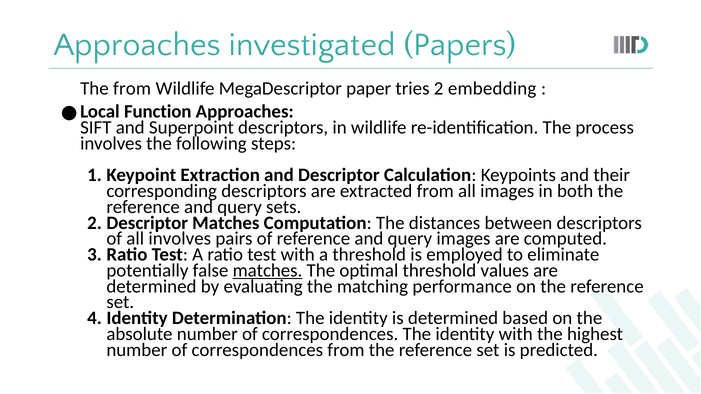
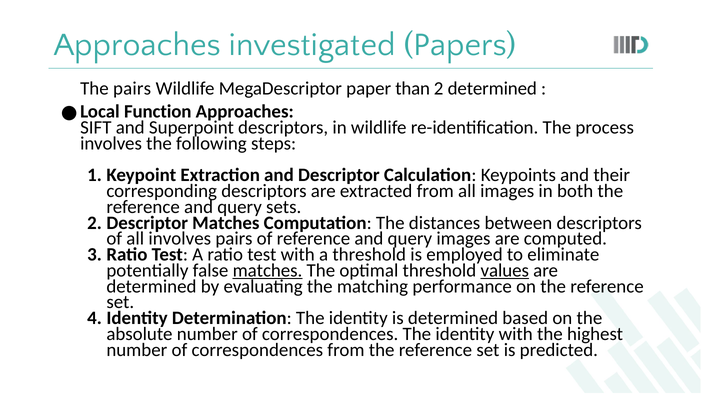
The from: from -> pairs (132, 89)
tries: tries -> than (413, 89)
2 embedding: embedding -> determined (492, 89)
values underline: none -> present (505, 271)
